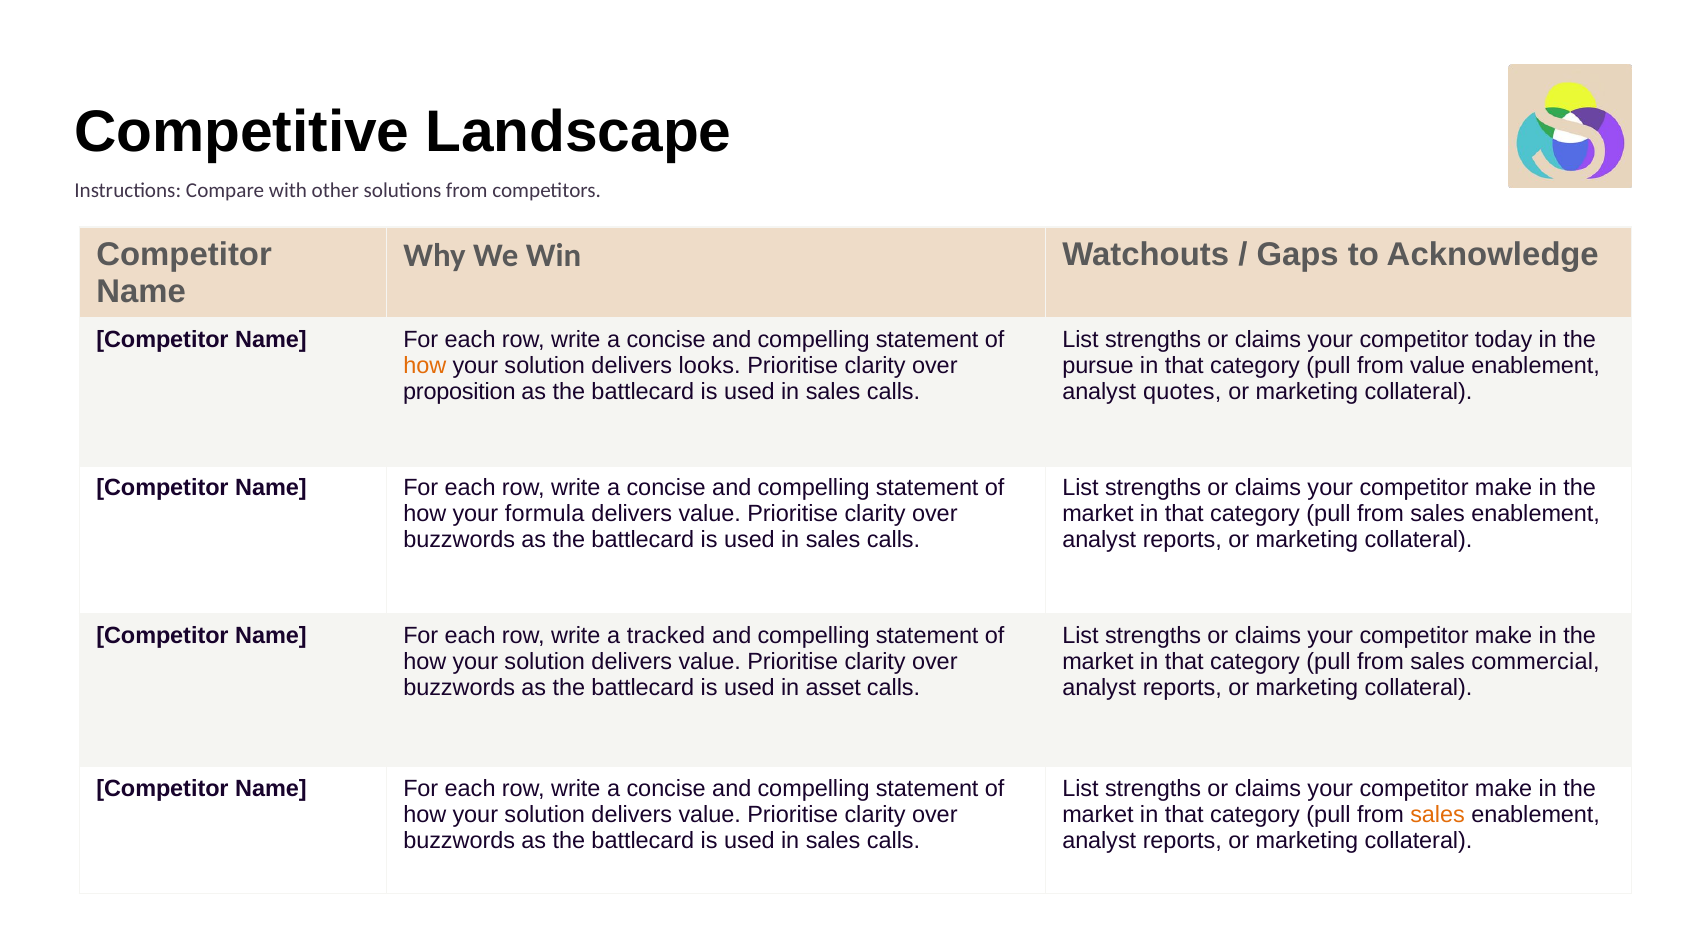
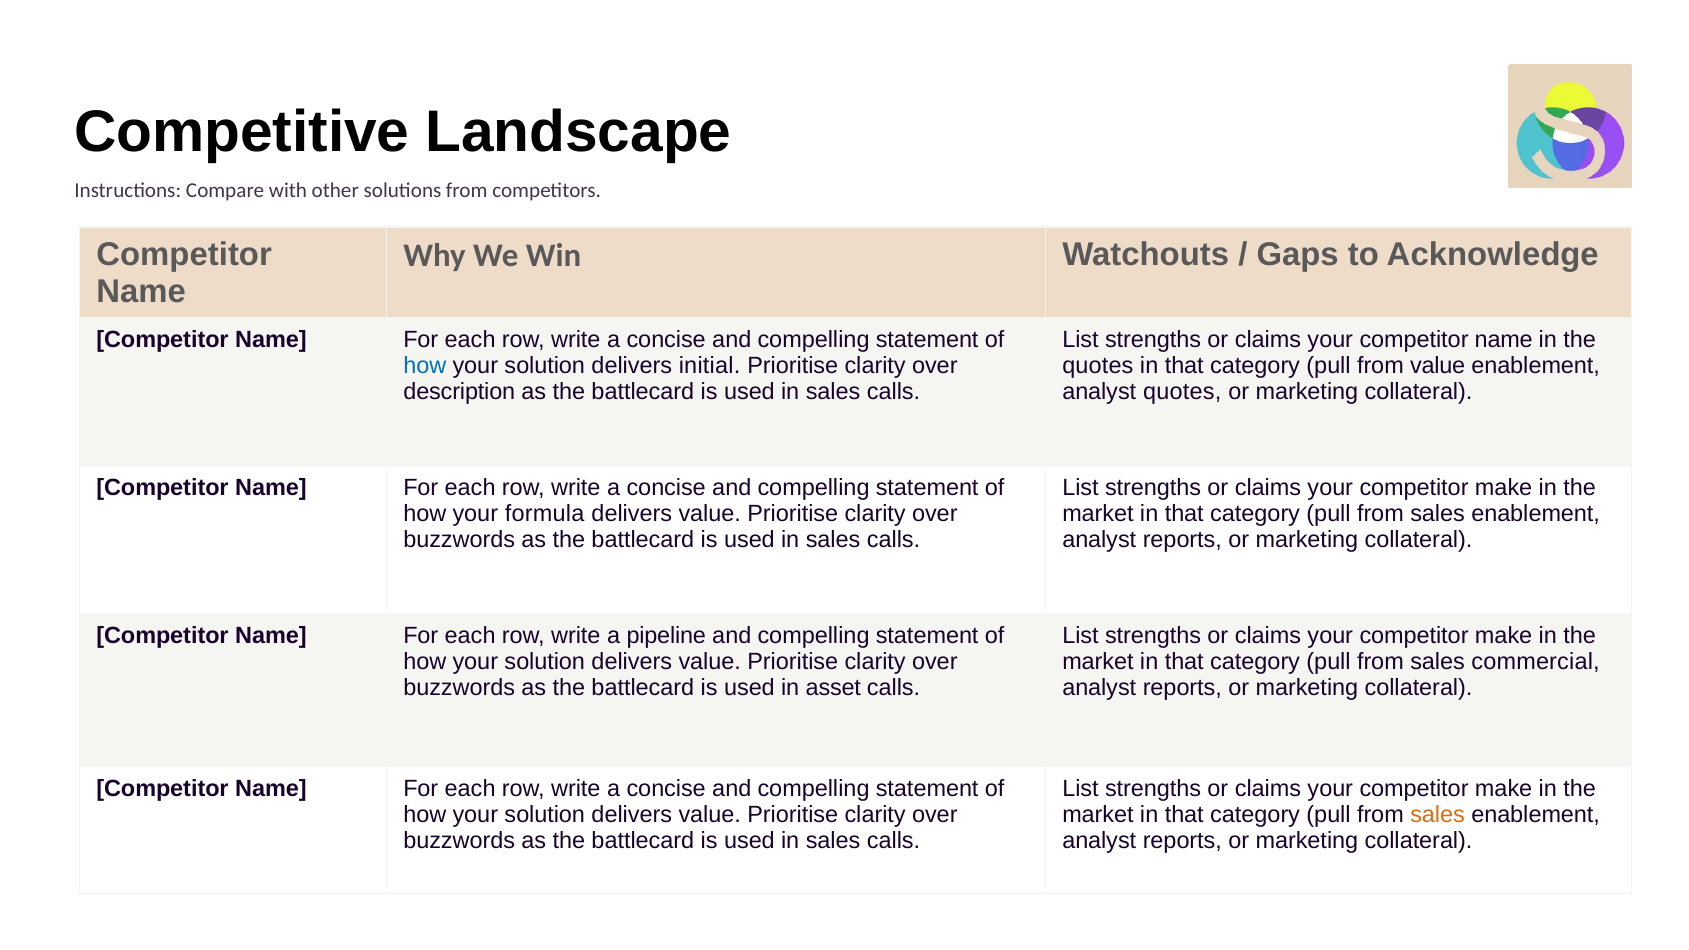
your competitor today: today -> name (1504, 340)
how colour: orange -> blue (425, 366)
looks: looks -> initial (710, 366)
pursue: pursue -> quotes (1098, 366)
proposition: proposition -> description (459, 392)
tracked: tracked -> pipeline (666, 636)
